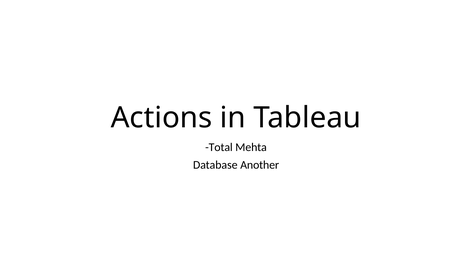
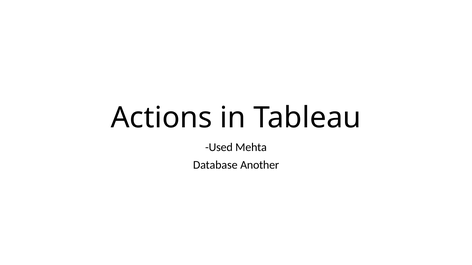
Total: Total -> Used (219, 148)
